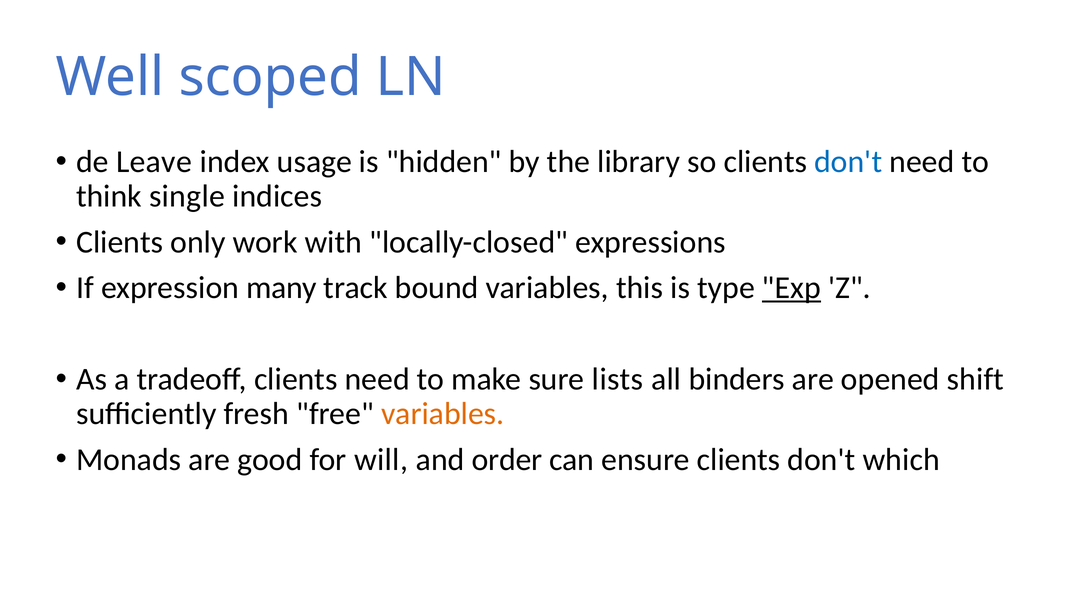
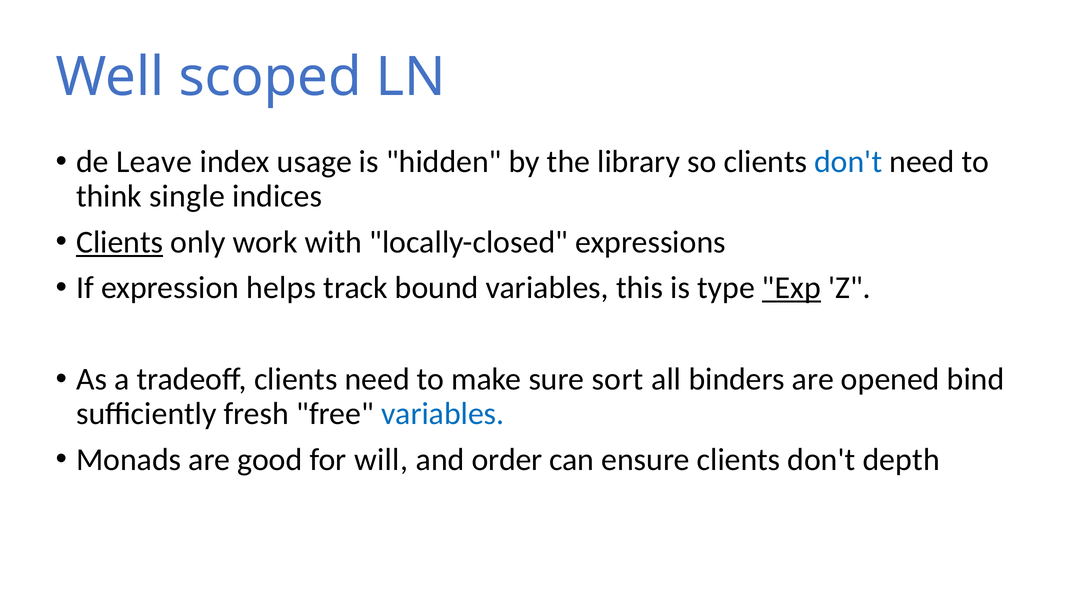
Clients underline: none -> present (120, 242)
many: many -> helps (281, 288)
lists: lists -> sort (618, 380)
shift: shift -> bind (976, 380)
variables colour: orange -> blue (443, 414)
which: which -> depth (901, 460)
